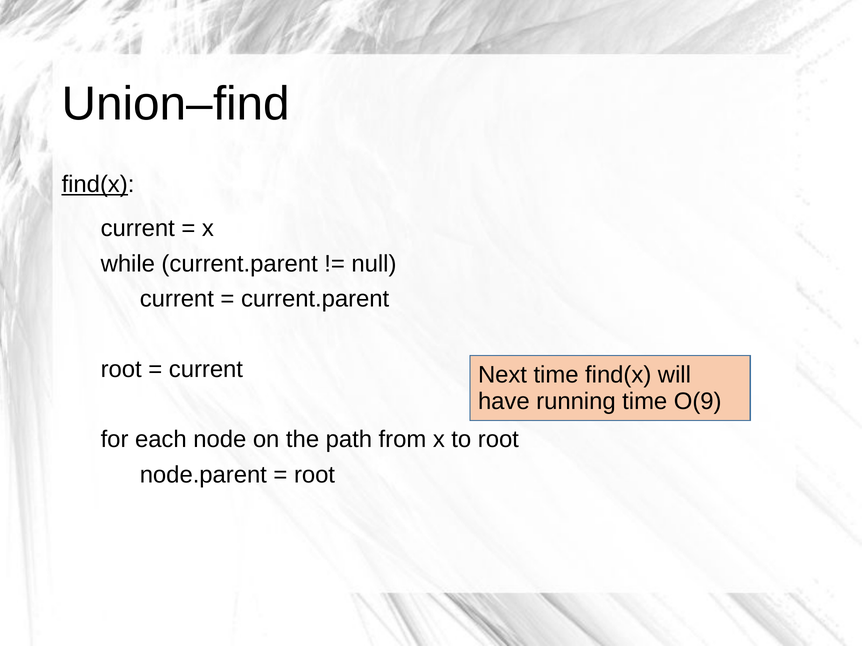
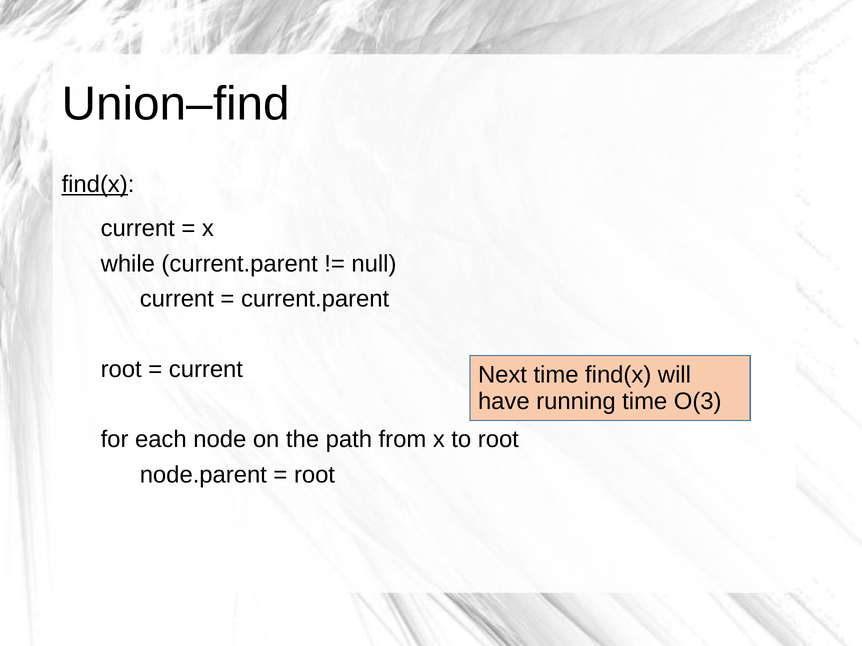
O(9: O(9 -> O(3 (698, 402)
